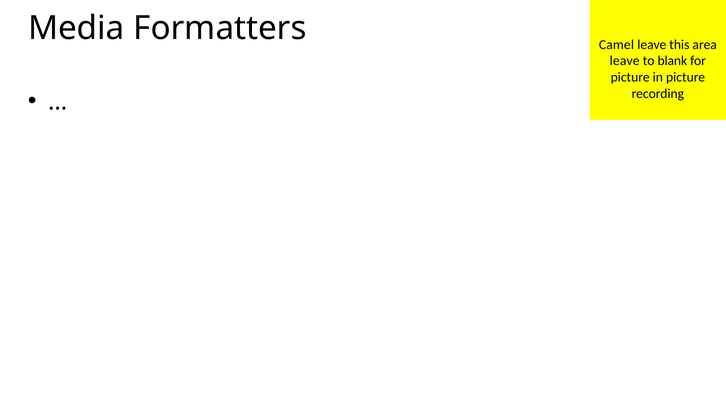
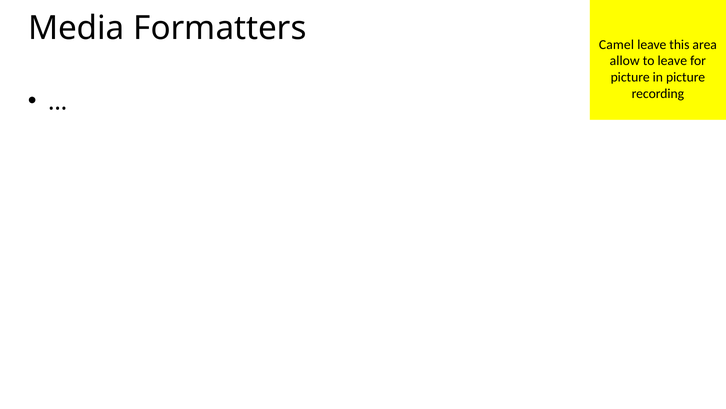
leave: leave -> allow (625, 61)
to blank: blank -> leave (672, 61)
